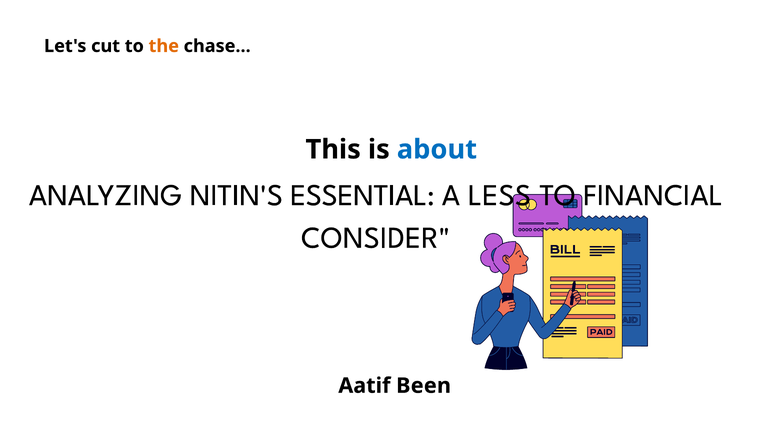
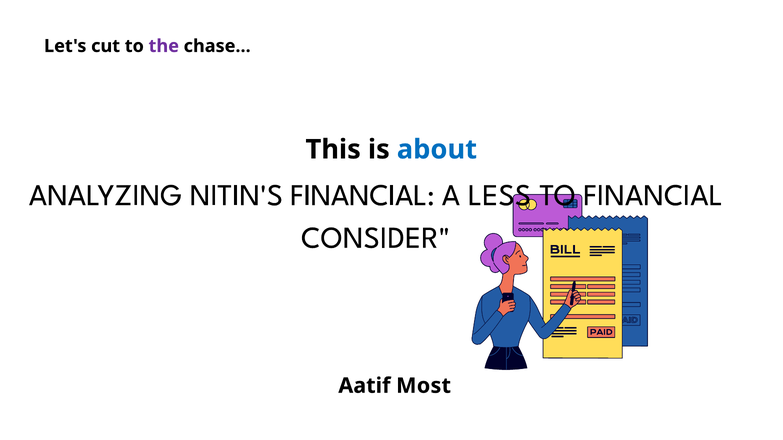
the colour: orange -> purple (164, 46)
NITIN'S ESSENTIAL: ESSENTIAL -> FINANCIAL (363, 195)
Been: Been -> Most (424, 386)
